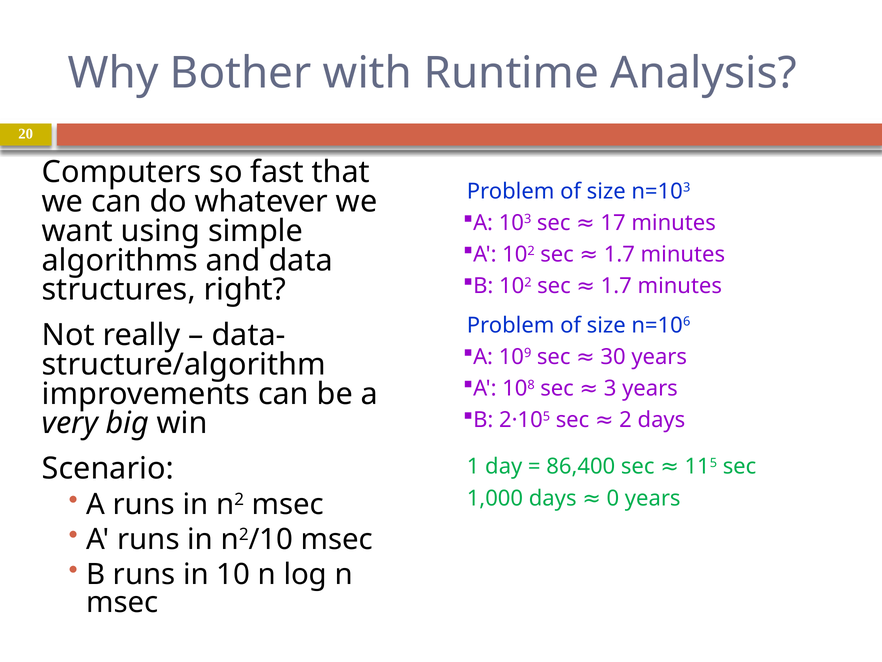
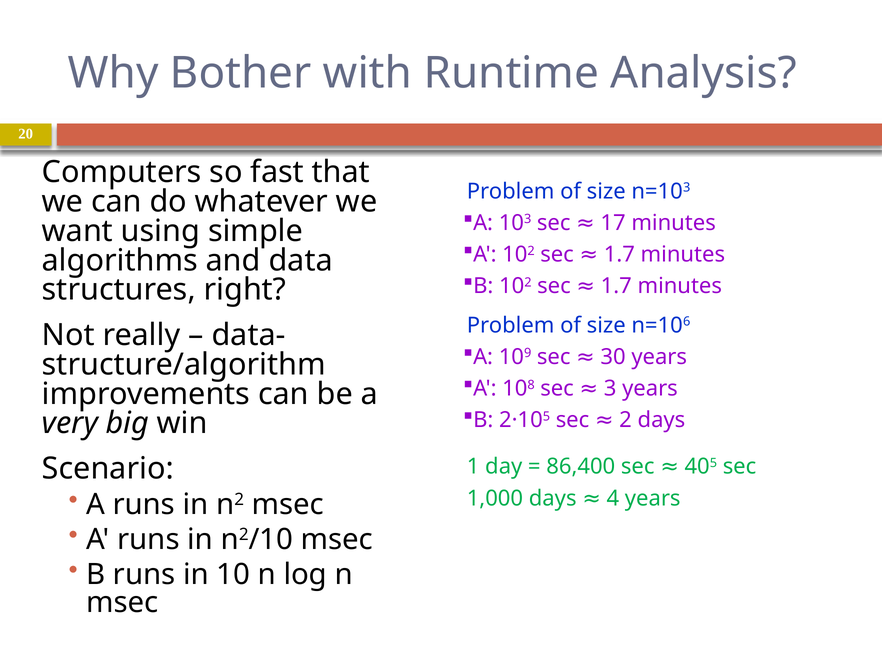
11: 11 -> 40 (697, 466)
0: 0 -> 4 (613, 498)
